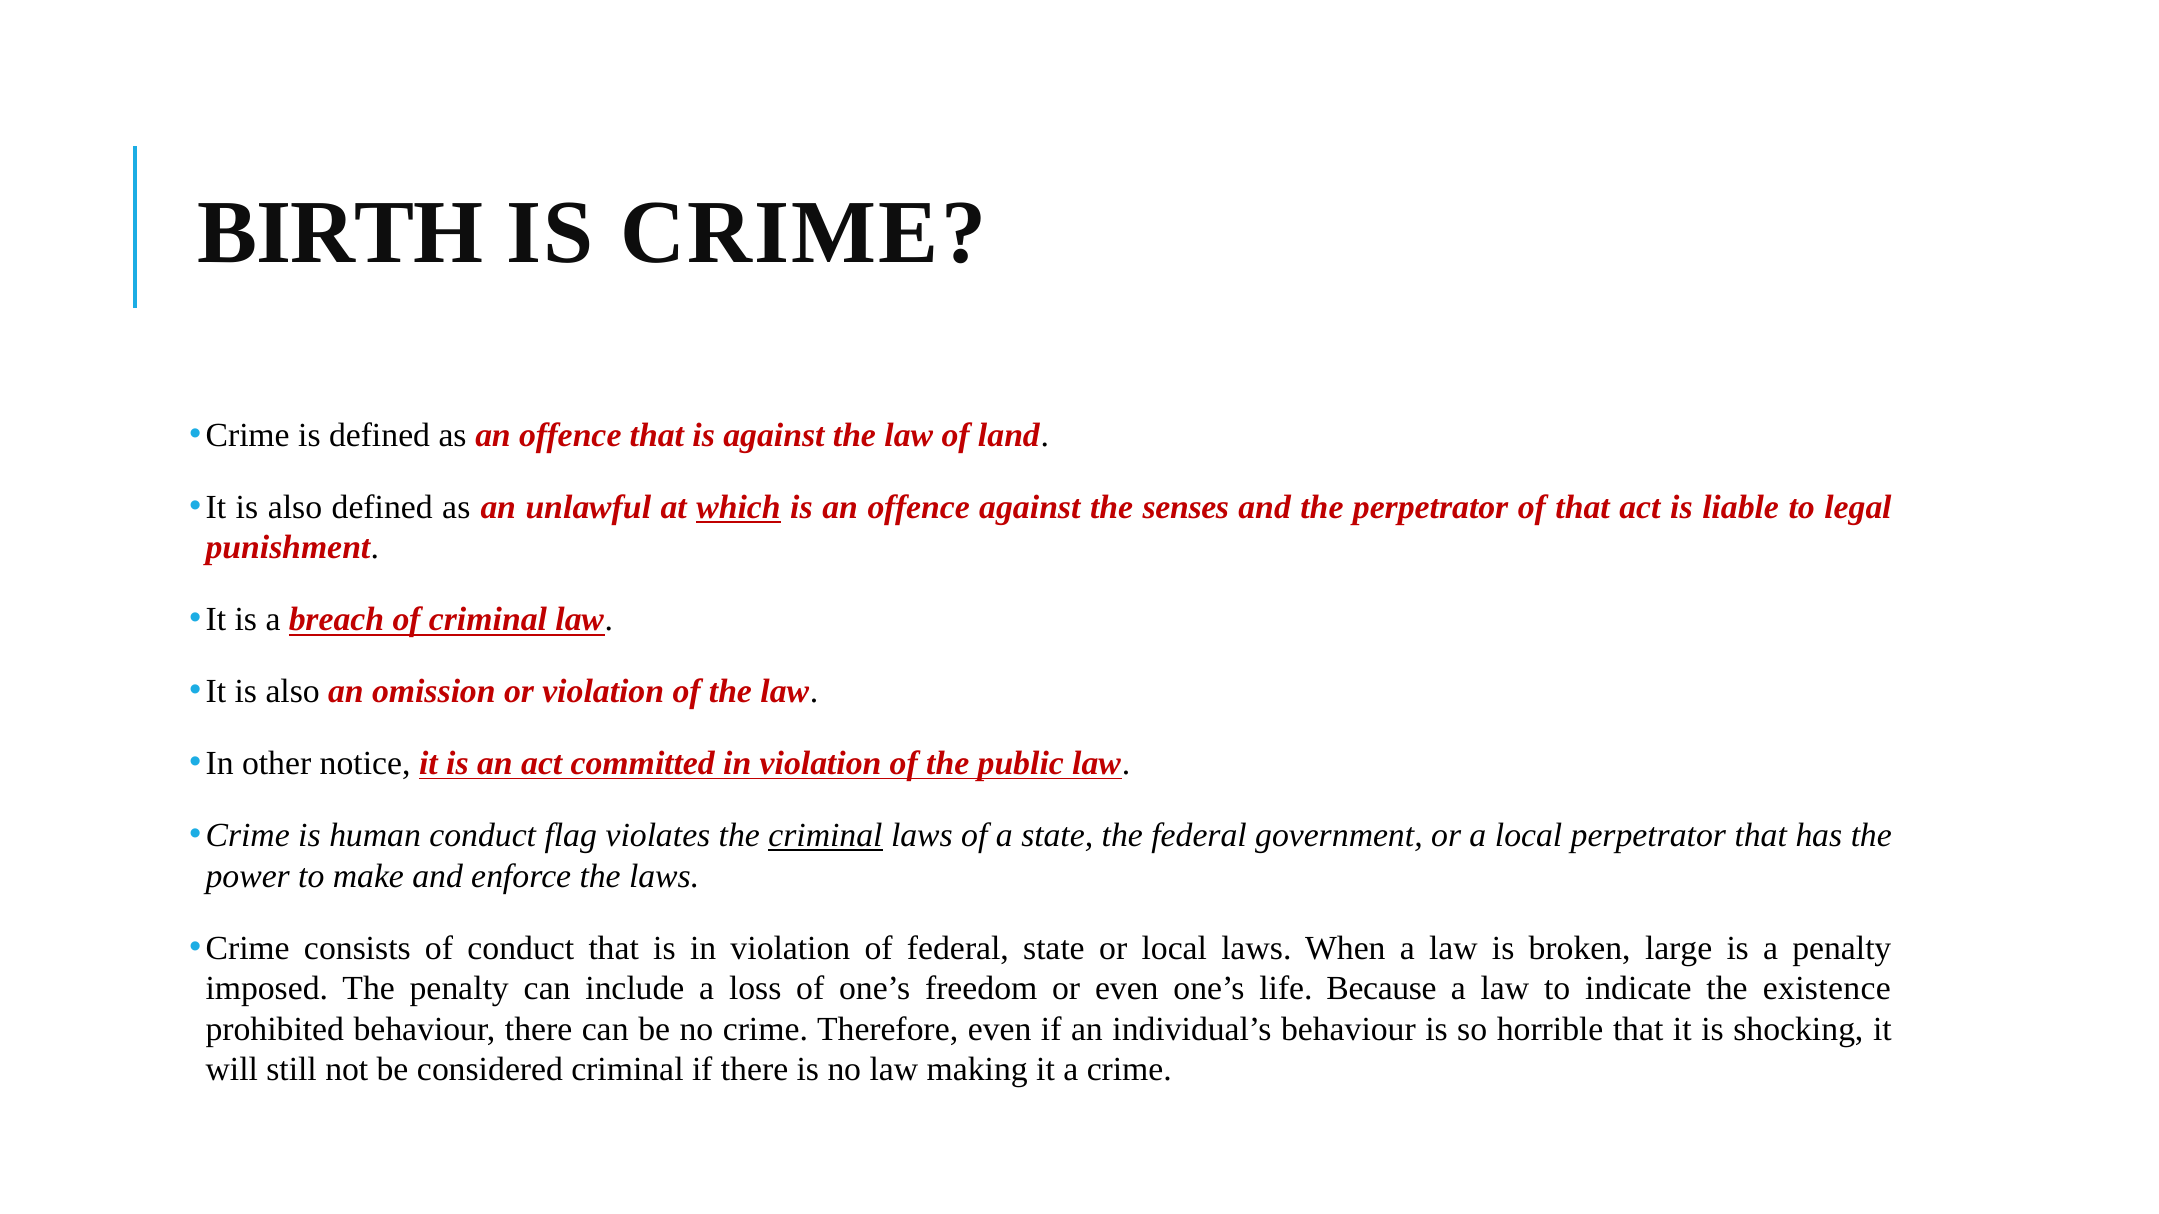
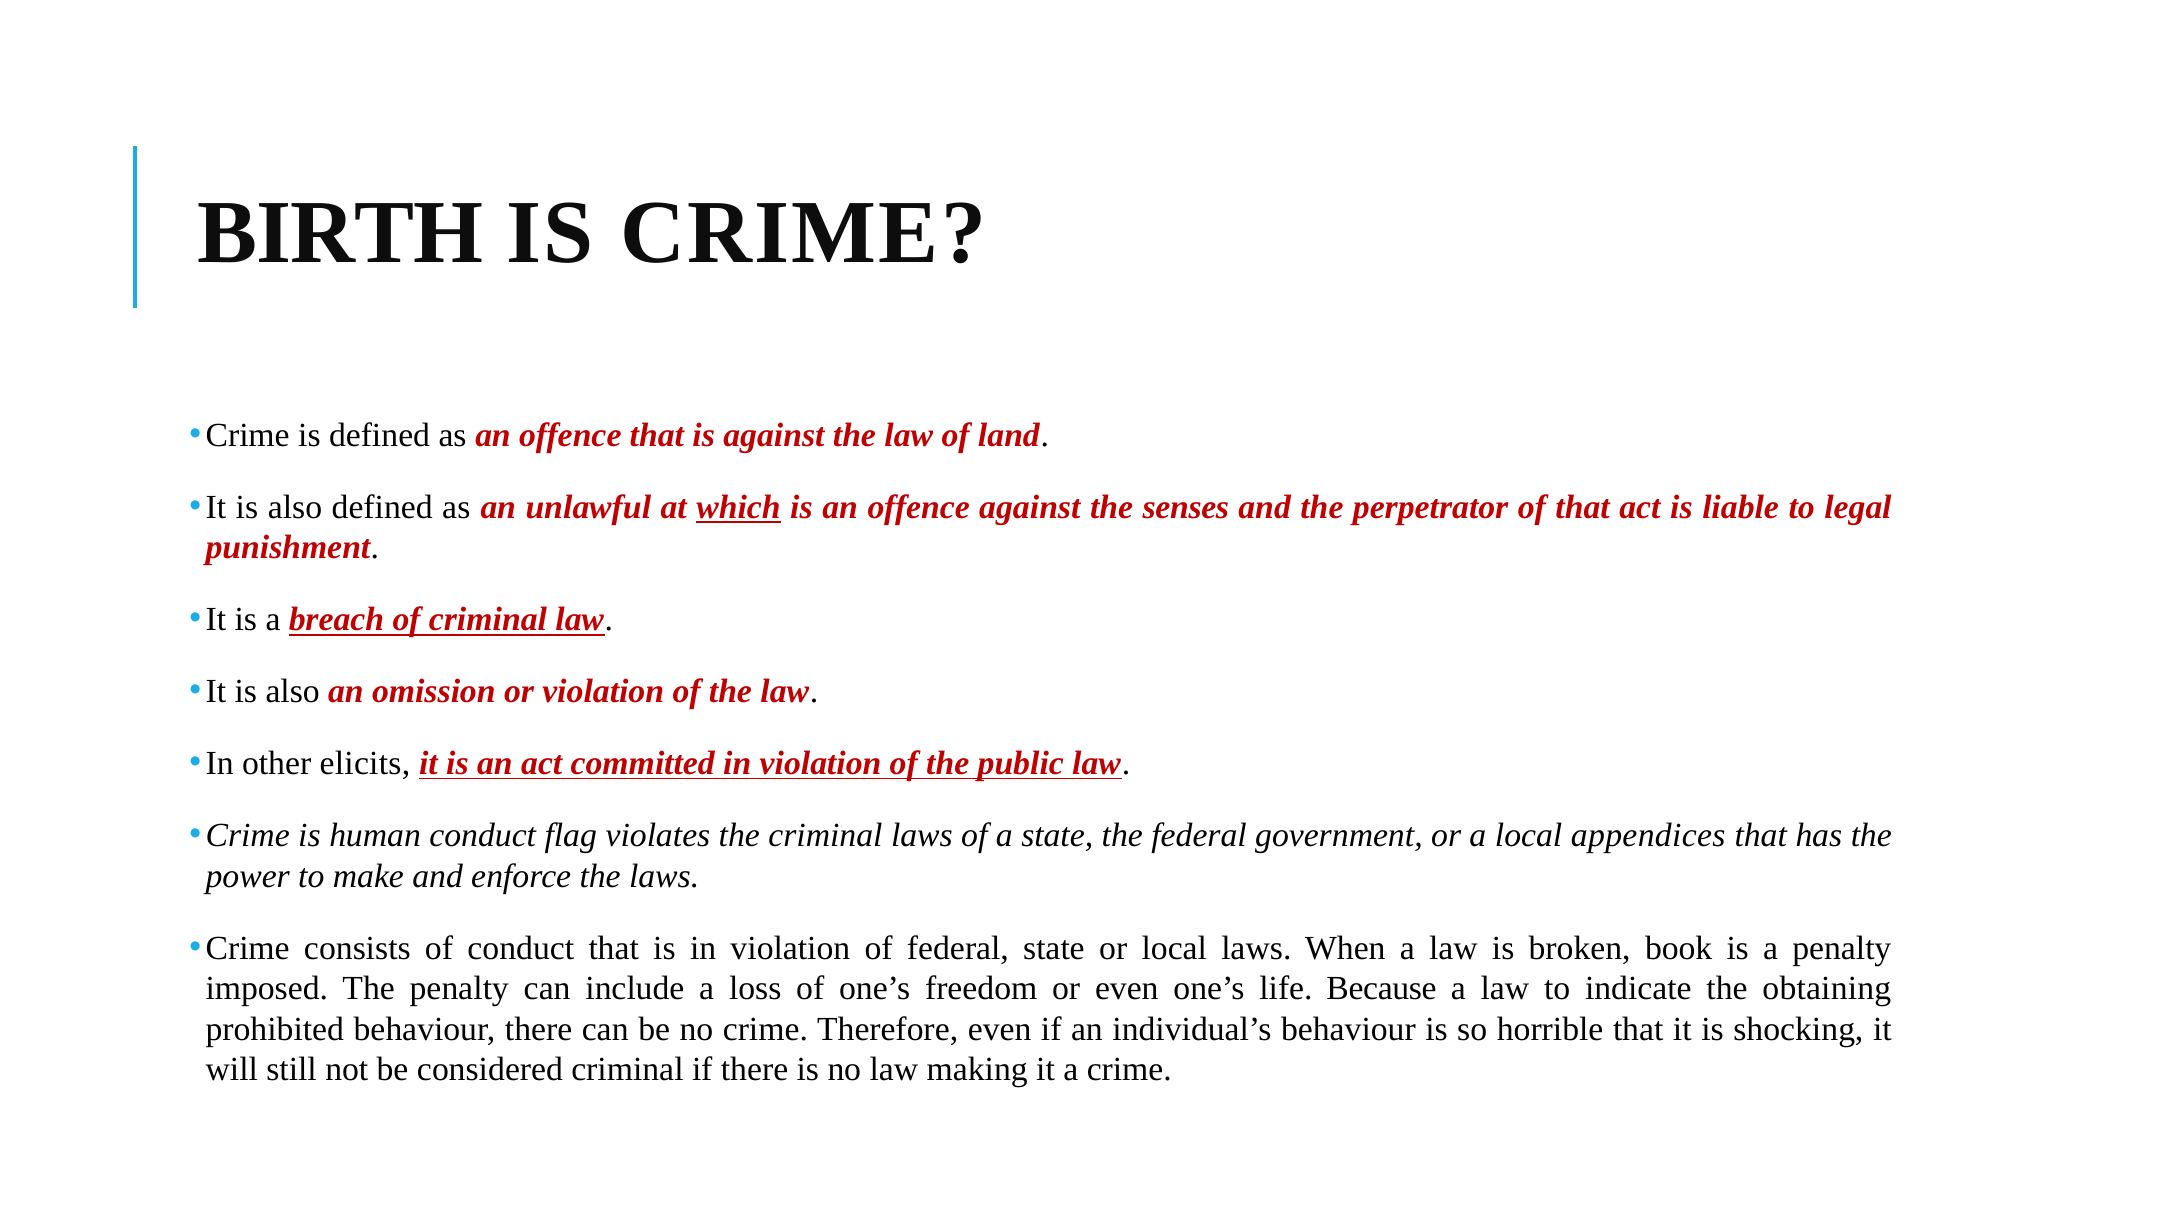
notice: notice -> elicits (365, 764)
criminal underline: present -> none (825, 836)
local perpetrator: perpetrator -> appendices (1648, 836)
large: large -> book (1679, 948)
existence: existence -> obtaining (1827, 989)
